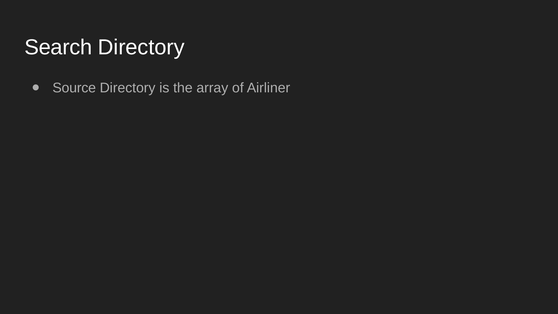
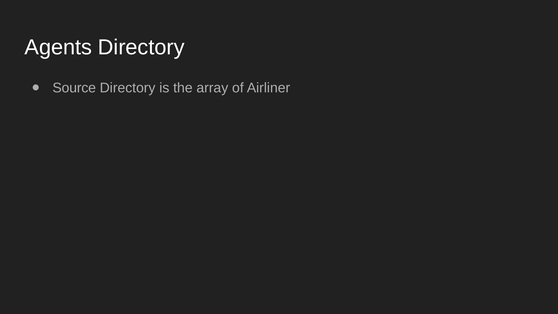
Search: Search -> Agents (58, 47)
